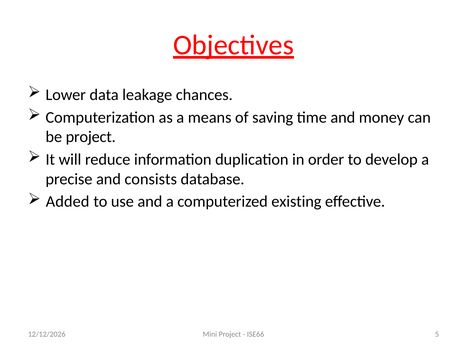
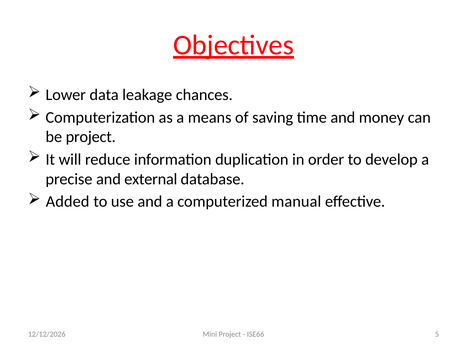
consists: consists -> external (151, 179)
existing: existing -> manual (296, 202)
